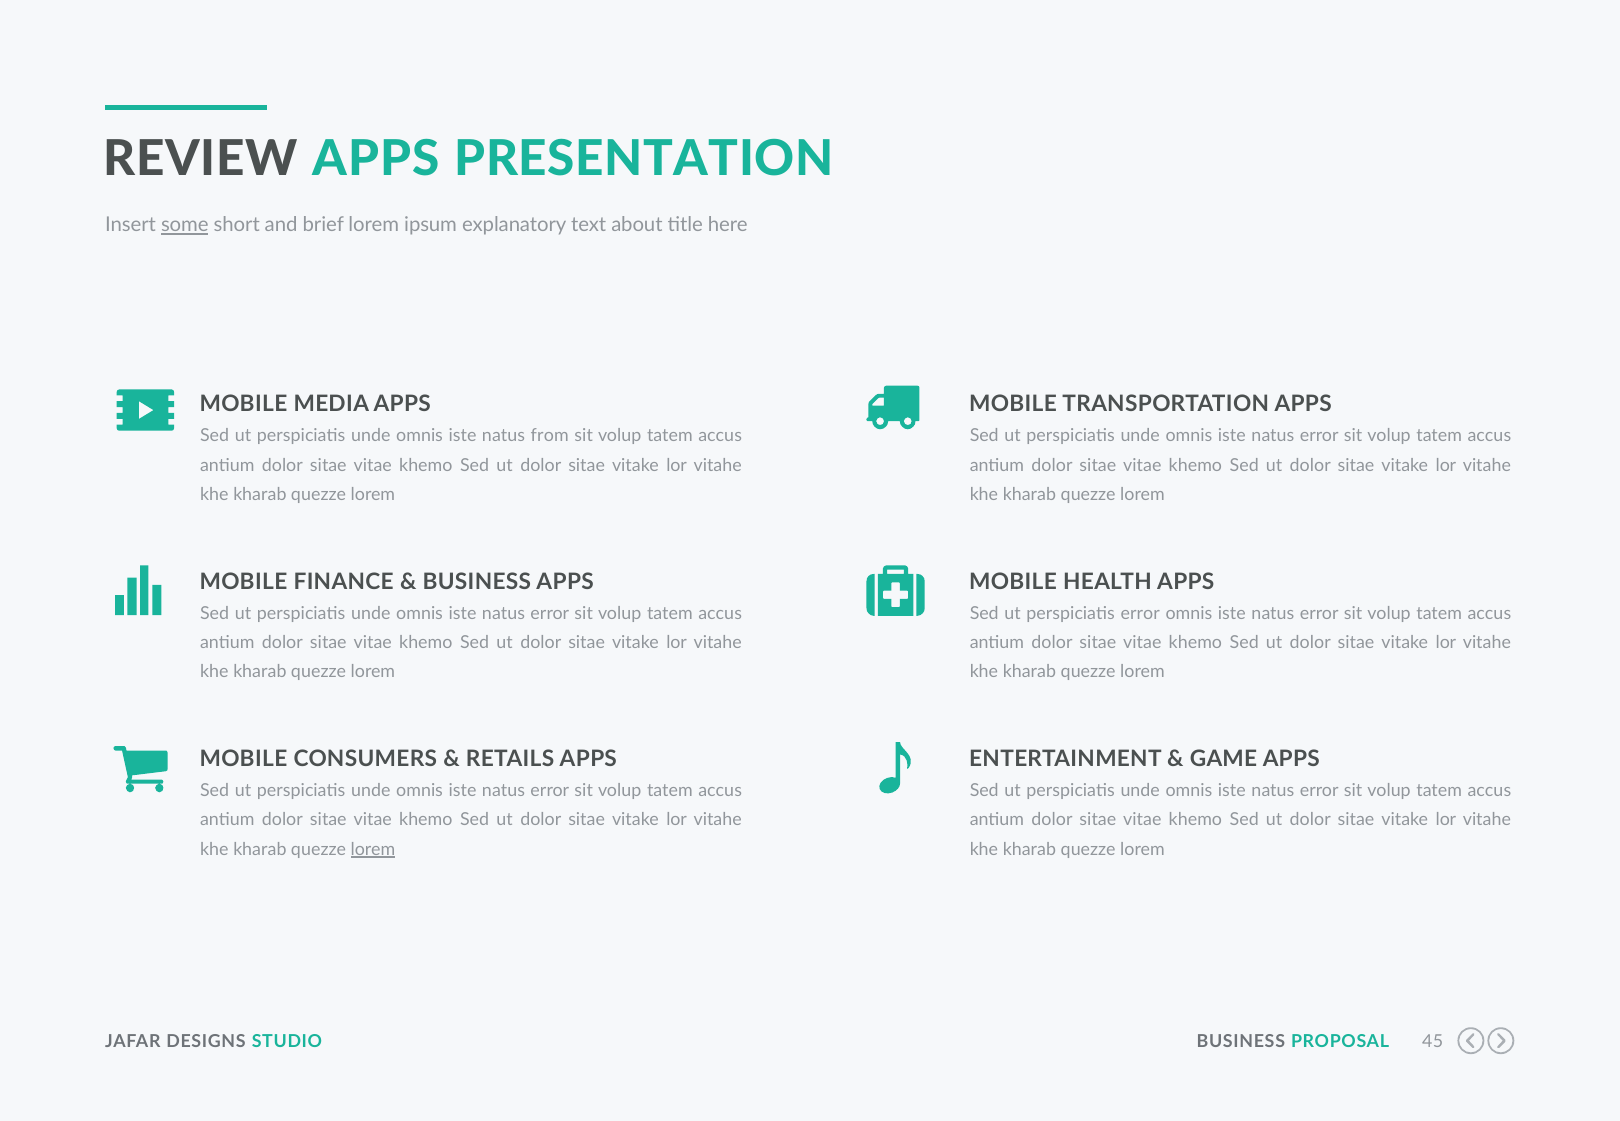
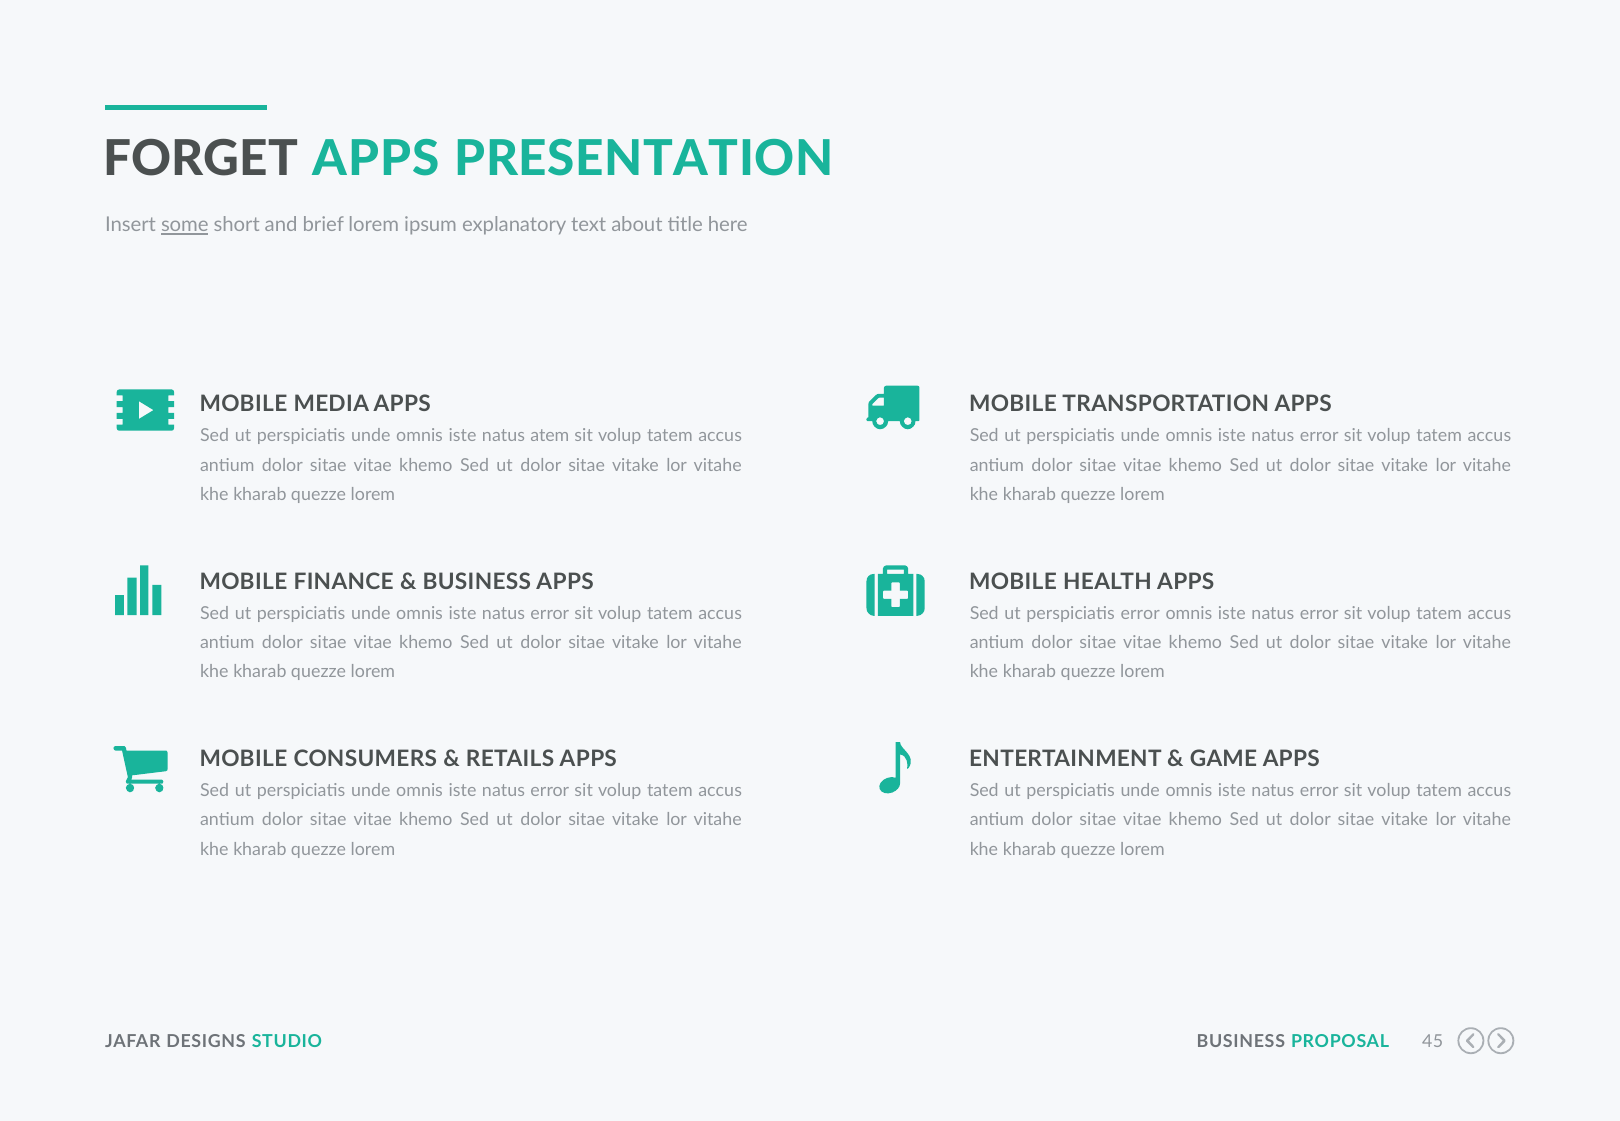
REVIEW: REVIEW -> FORGET (201, 159)
from: from -> atem (550, 436)
lorem underline: present -> none (373, 850)
